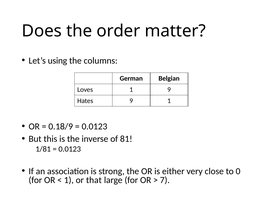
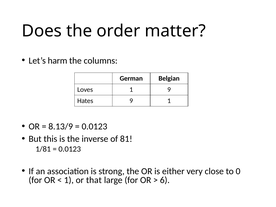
using: using -> harm (57, 61)
0.18/9: 0.18/9 -> 8.13/9 (61, 126)
7: 7 -> 6 (165, 180)
